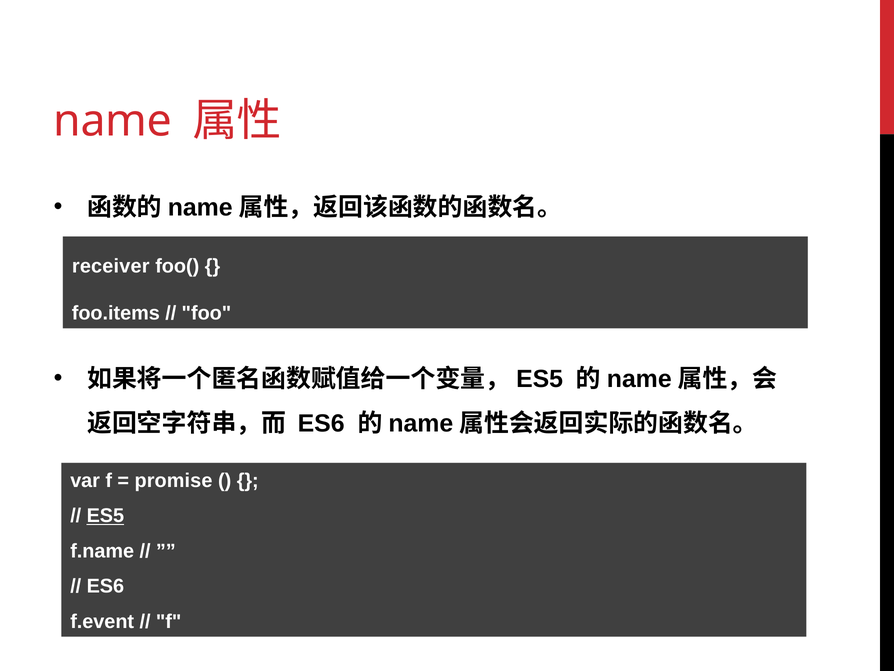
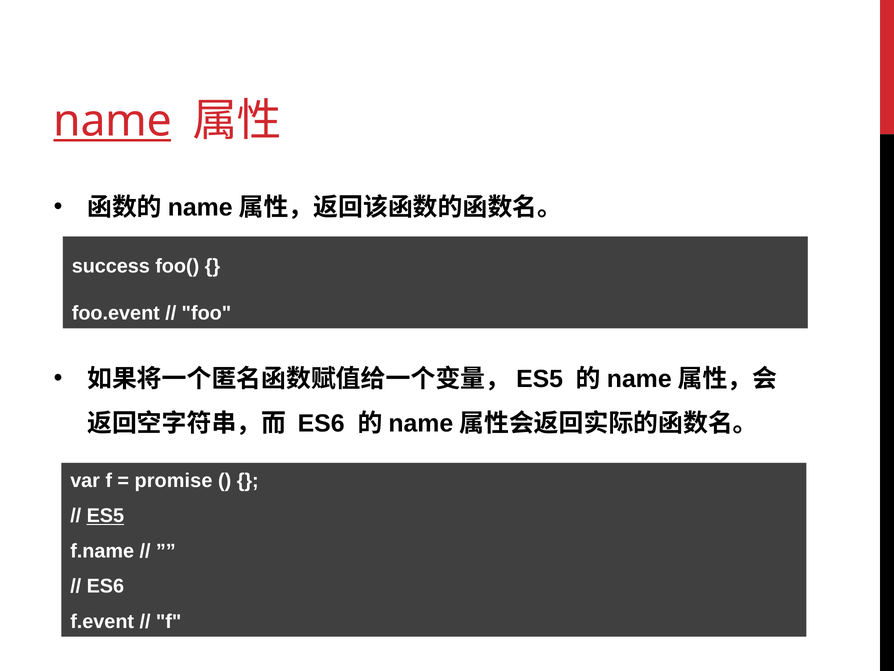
name underline: none -> present (113, 121)
receiver: receiver -> success (111, 266)
foo.items: foo.items -> foo.event (116, 313)
